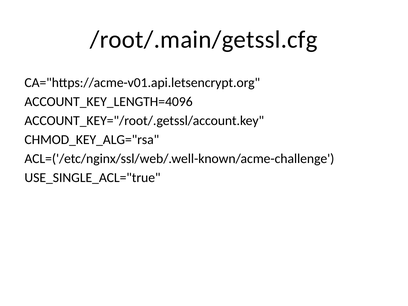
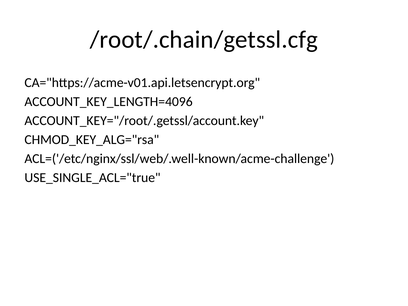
/root/.main/getssl.cfg: /root/.main/getssl.cfg -> /root/.chain/getssl.cfg (204, 39)
